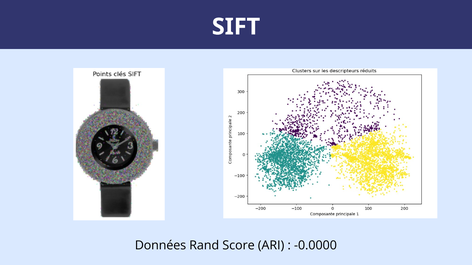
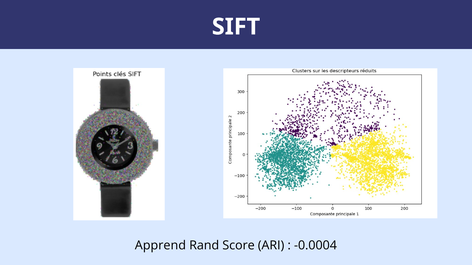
Données: Données -> Apprend (160, 246)
-0.0000: -0.0000 -> -0.0004 (315, 246)
